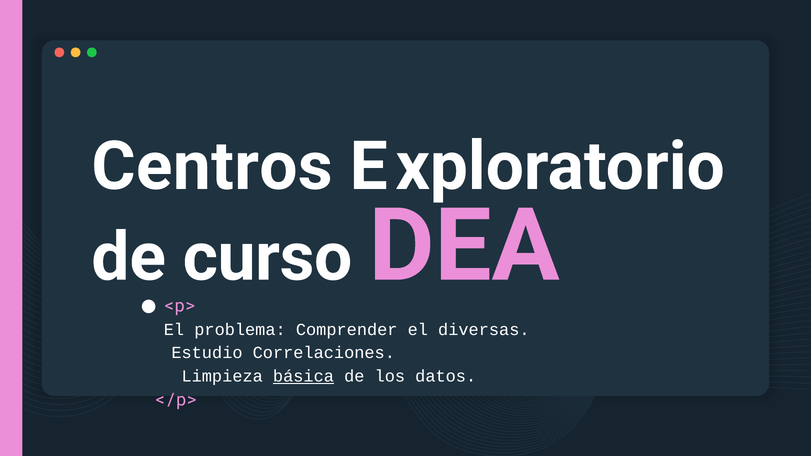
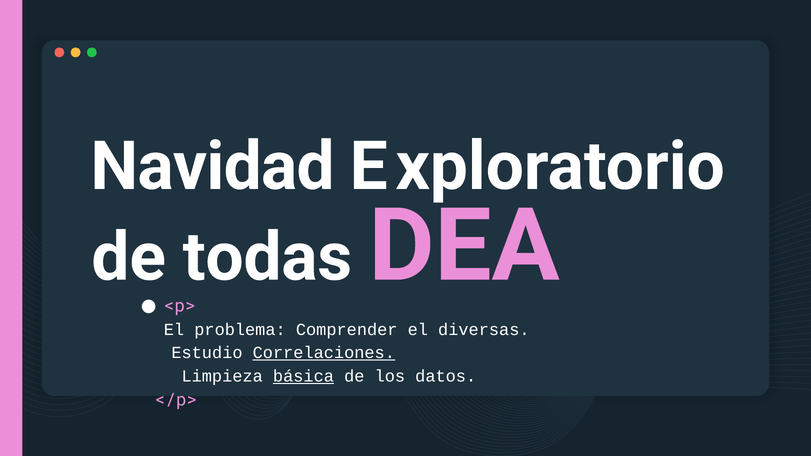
Centros: Centros -> Navidad (212, 167)
curso: curso -> todas (267, 257)
Correlaciones underline: none -> present (324, 353)
